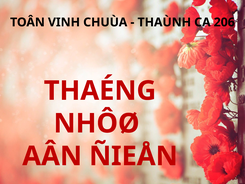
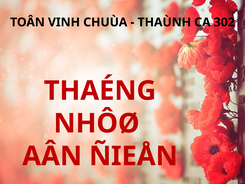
206: 206 -> 302 (224, 22)
